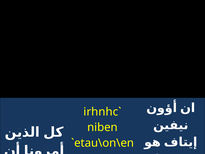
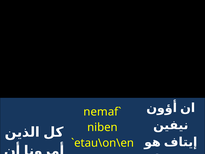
irhnhc: irhnhc -> nemaf (101, 112)
